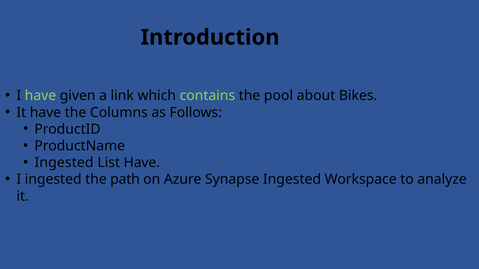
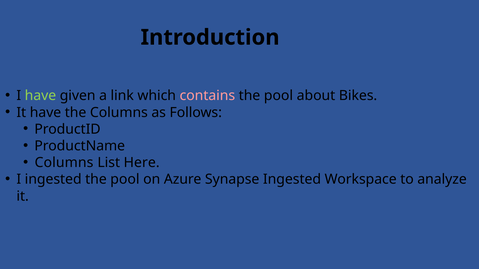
contains colour: light green -> pink (207, 96)
Ingested: Ingested -> Columns (64, 163)
List Have: Have -> Here (142, 163)
ingested the path: path -> pool (125, 180)
